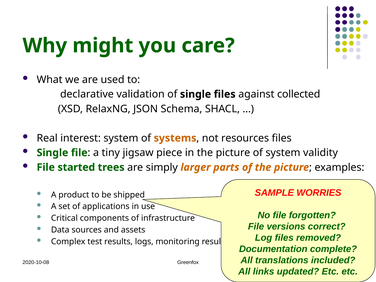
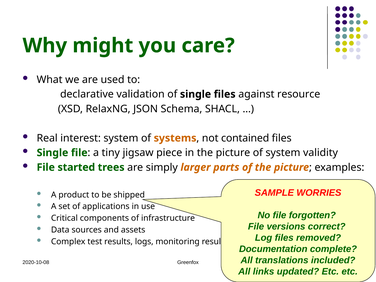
collected: collected -> resource (299, 94)
resources: resources -> contained (245, 138)
